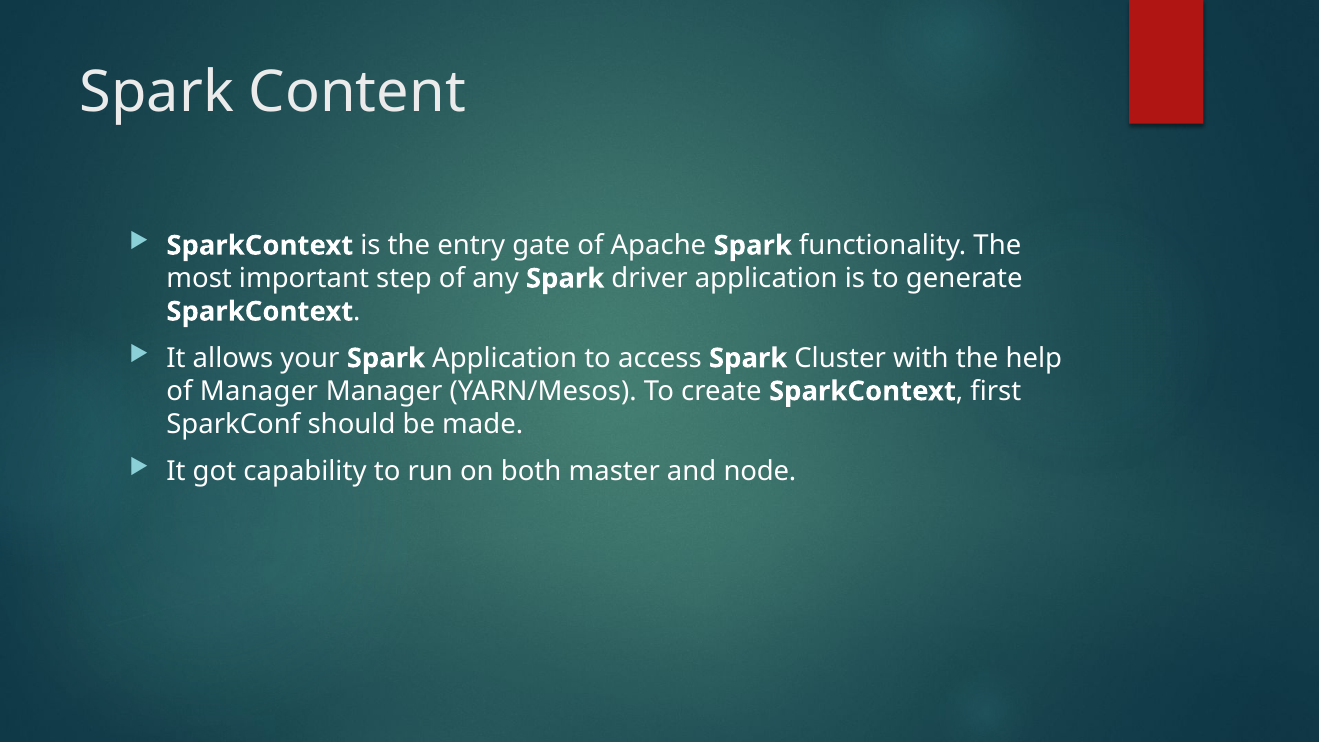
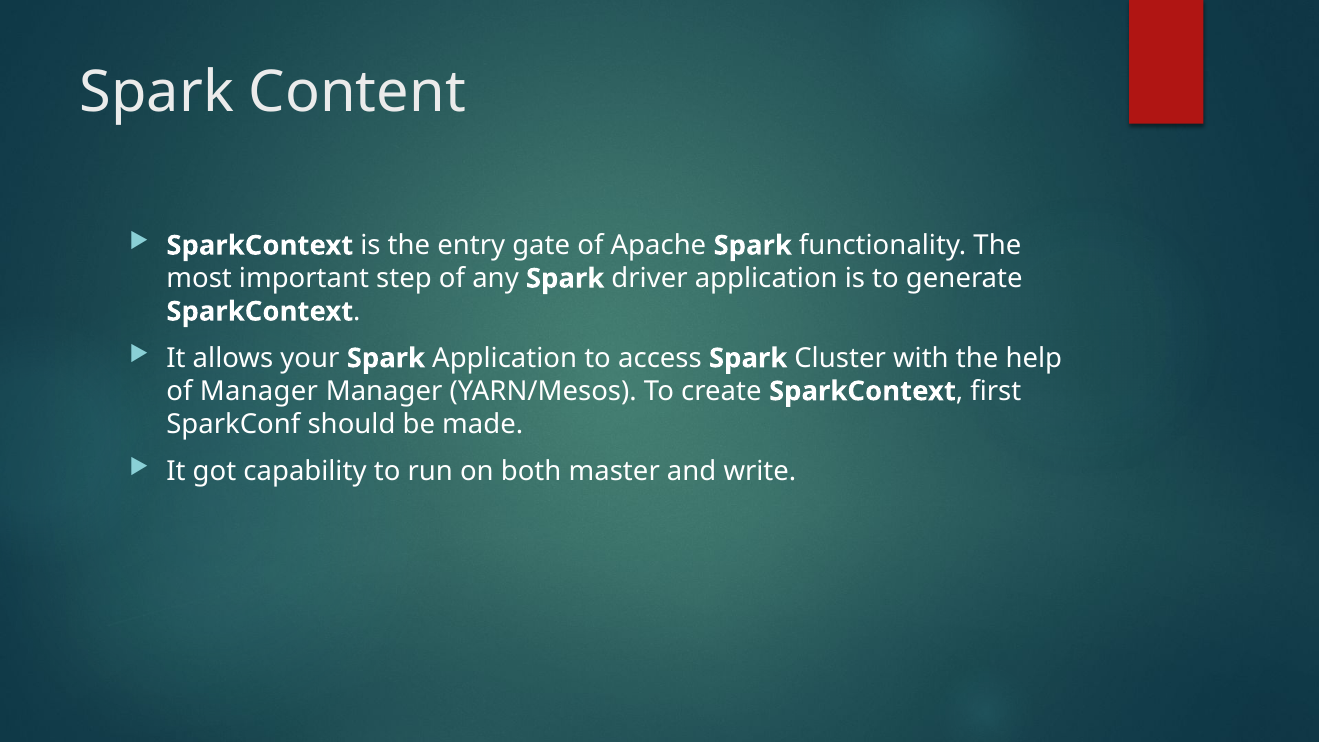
node: node -> write (760, 471)
